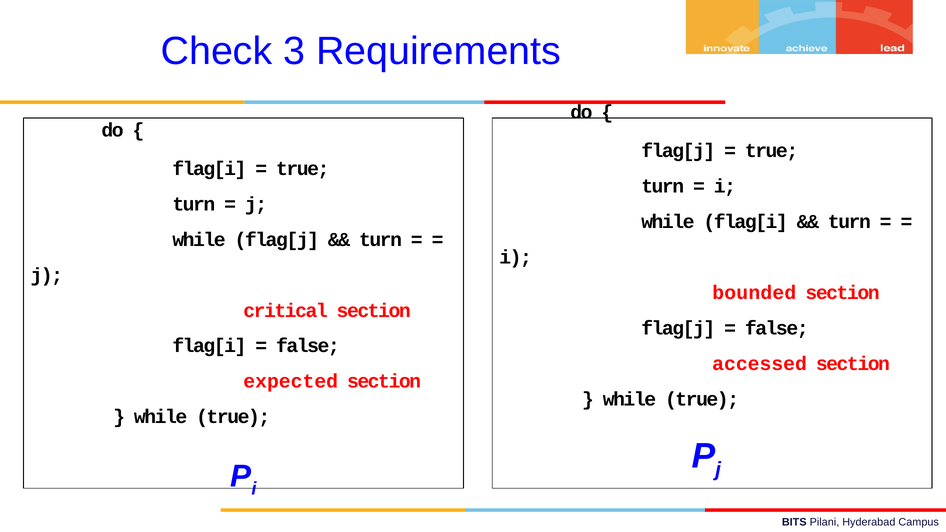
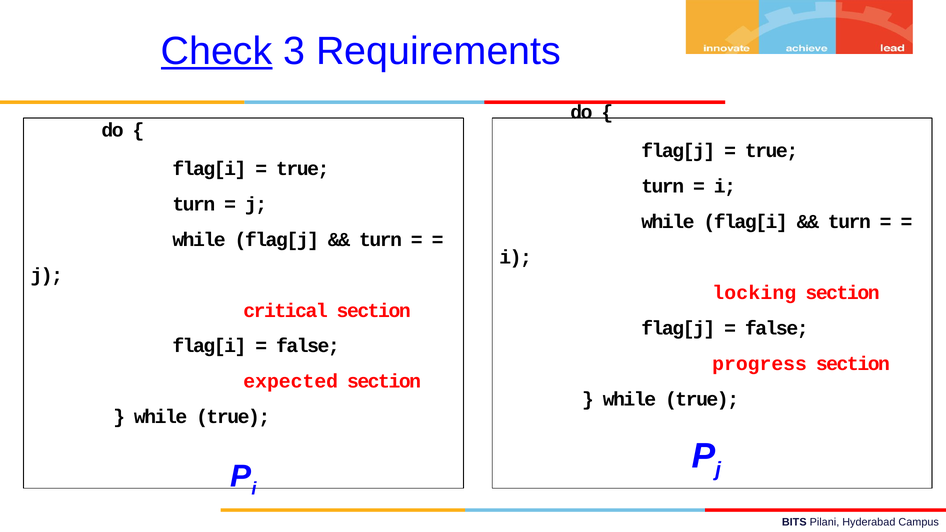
Check underline: none -> present (217, 51)
bounded: bounded -> locking (754, 293)
accessed: accessed -> progress (760, 364)
